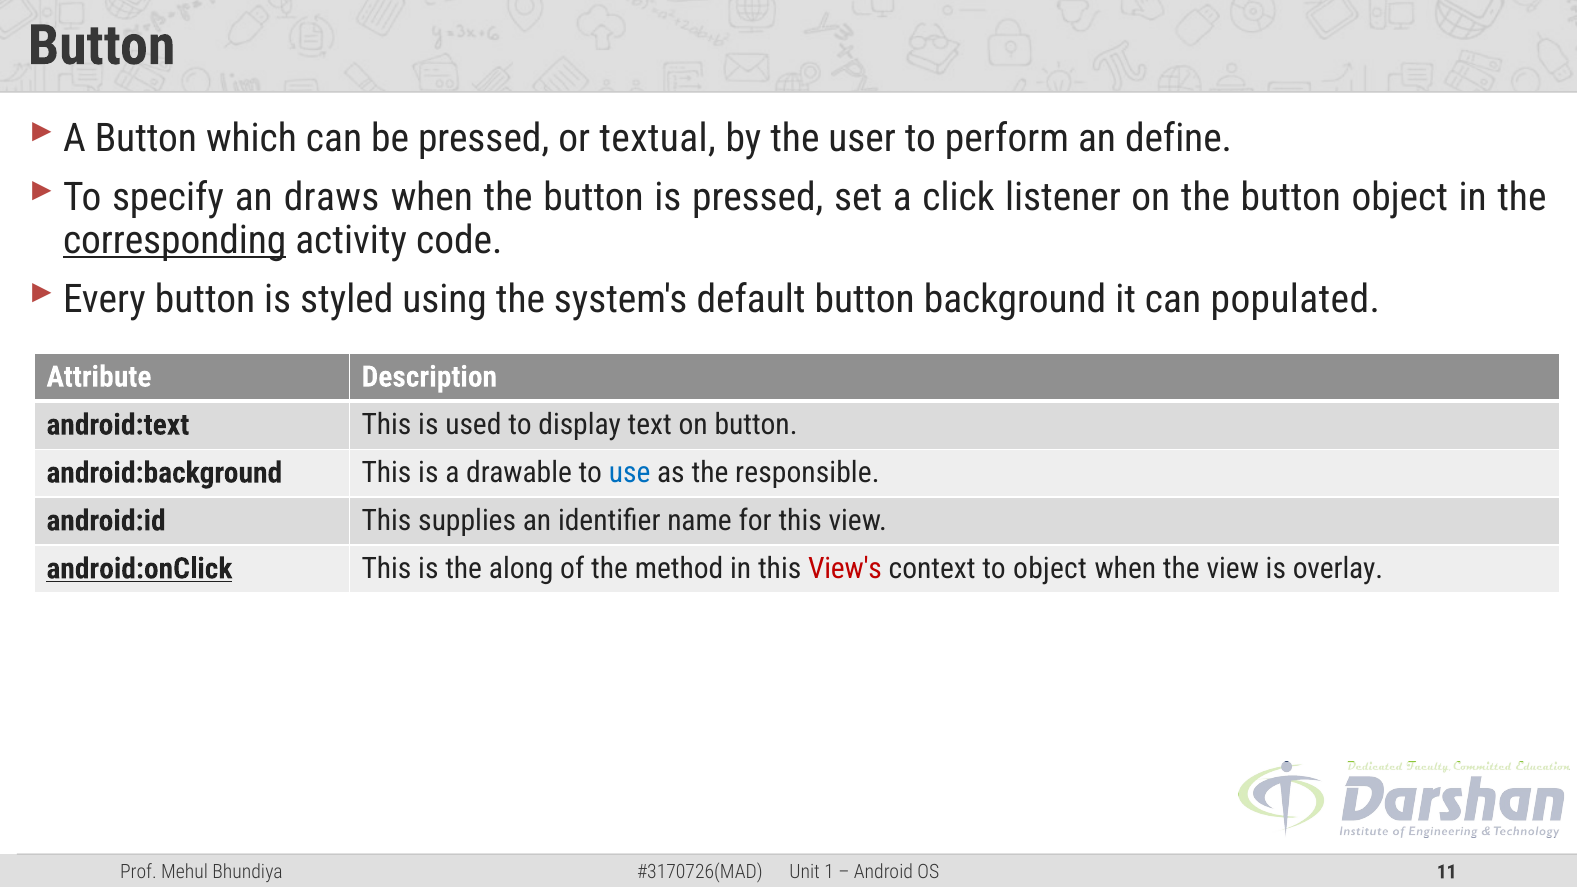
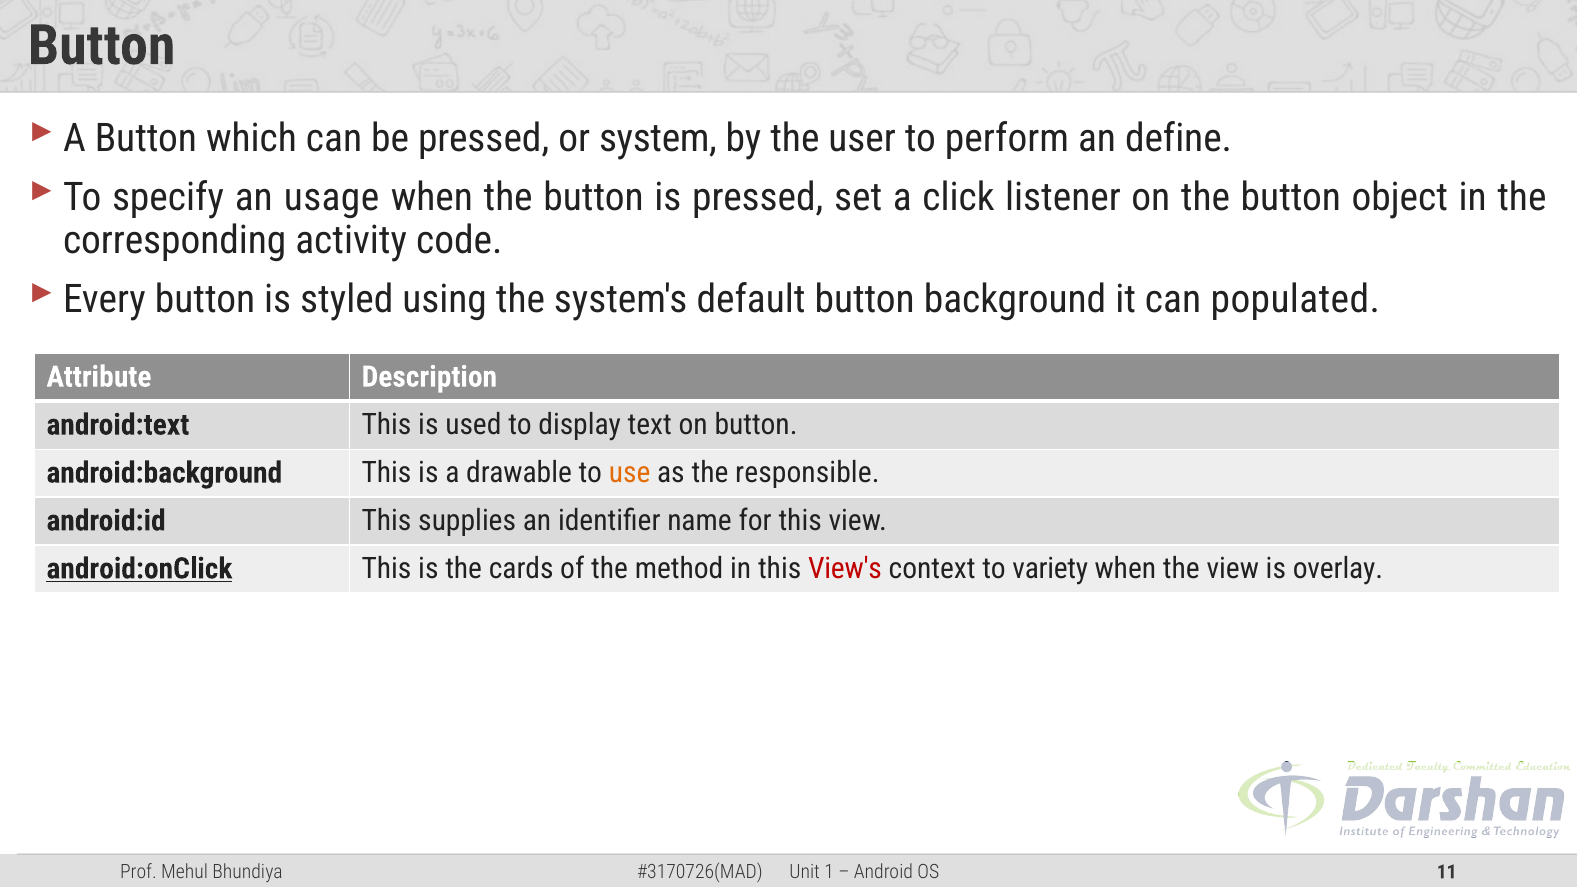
textual: textual -> system (658, 139)
draws: draws -> usage (332, 198)
corresponding underline: present -> none (175, 240)
use colour: blue -> orange (630, 473)
along: along -> cards (521, 569)
to object: object -> variety (1050, 569)
